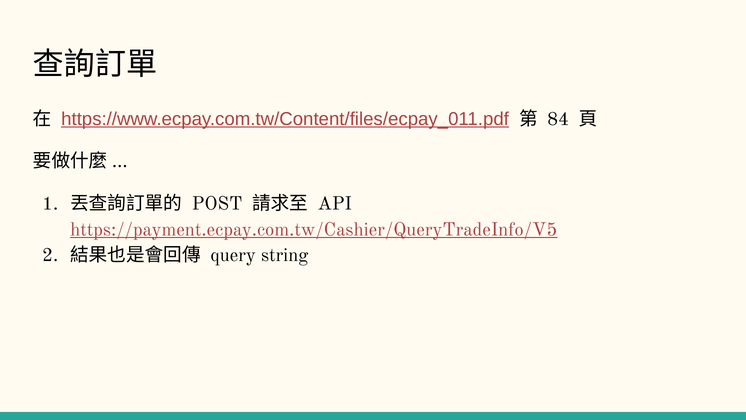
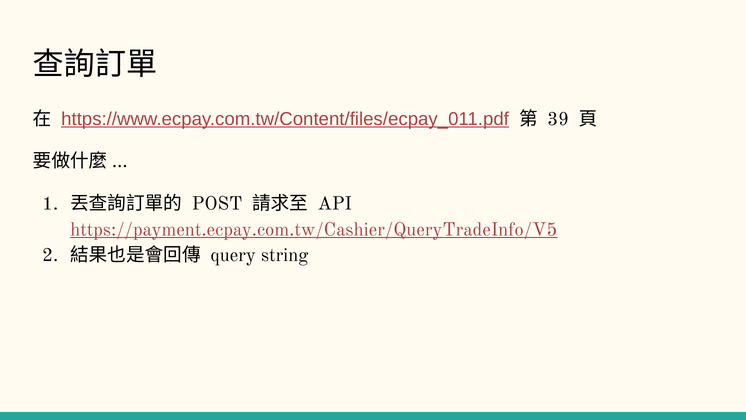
84: 84 -> 39 (558, 119)
